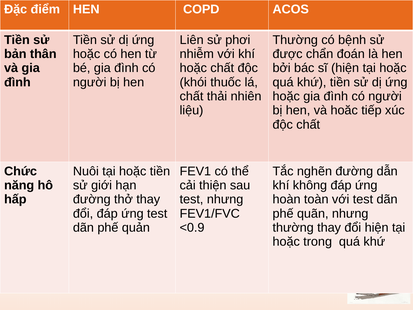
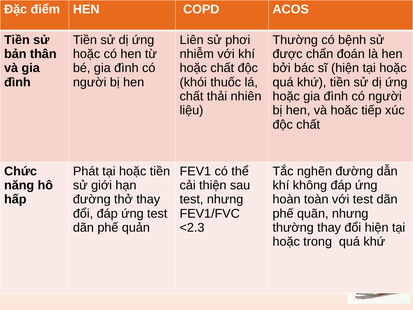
Nuôi: Nuôi -> Phát (86, 171)
<0.9: <0.9 -> <2.3 (192, 228)
